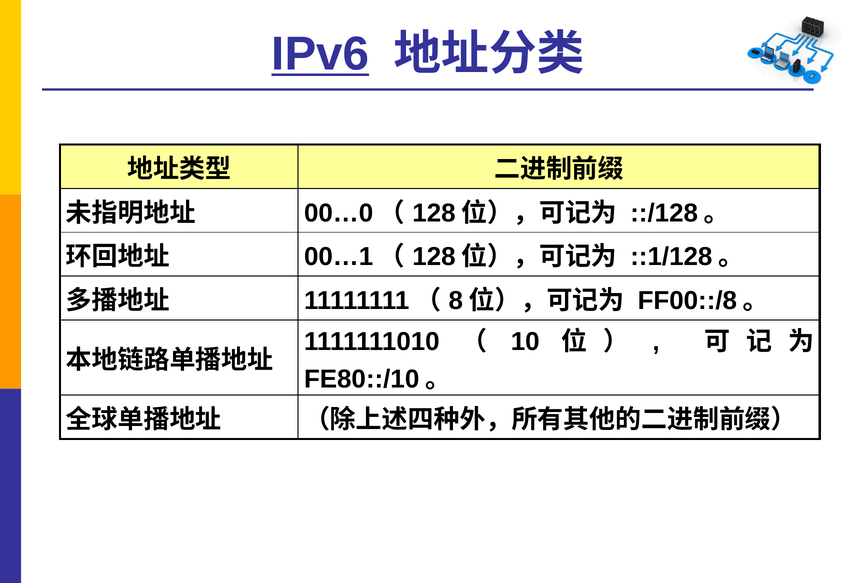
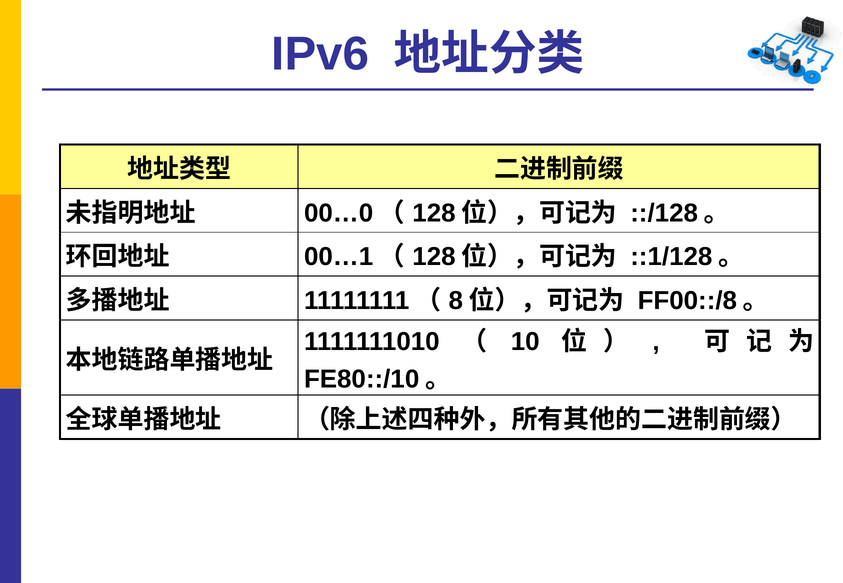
IPv6 underline: present -> none (320, 54)
